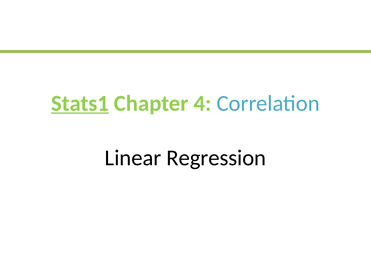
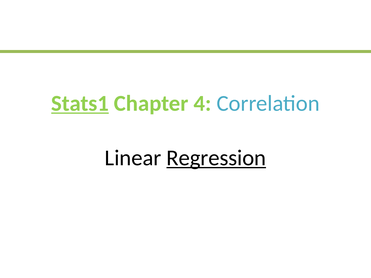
Regression underline: none -> present (216, 158)
